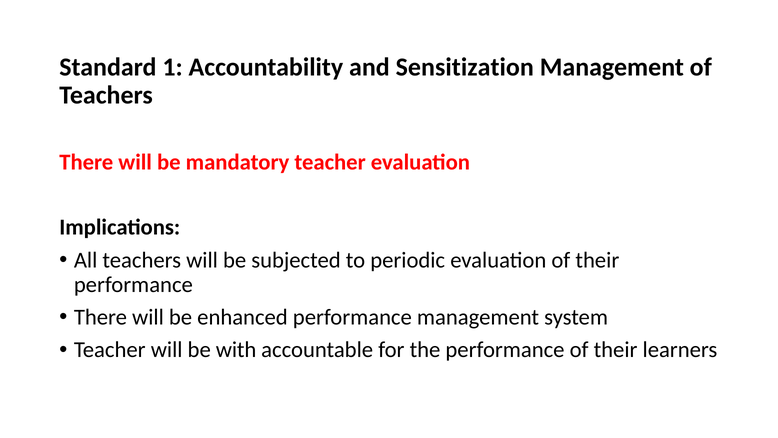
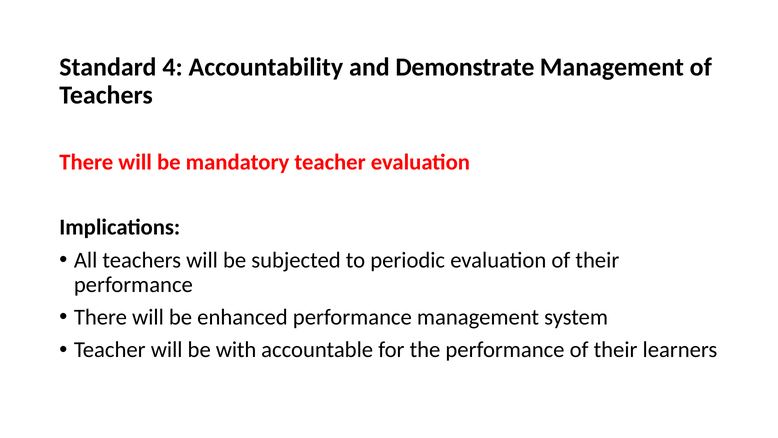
1: 1 -> 4 (173, 67)
Sensitization: Sensitization -> Demonstrate (465, 67)
